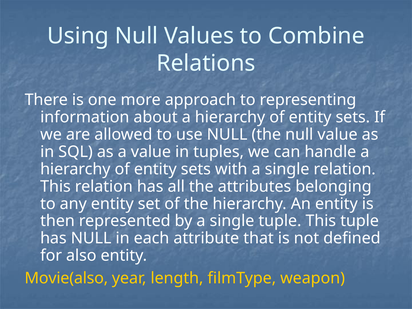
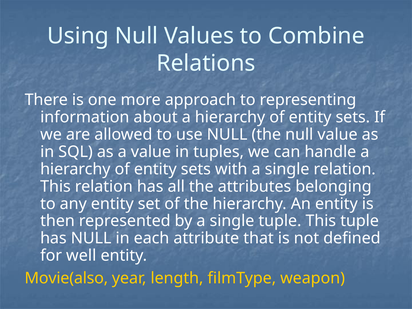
also: also -> well (81, 256)
